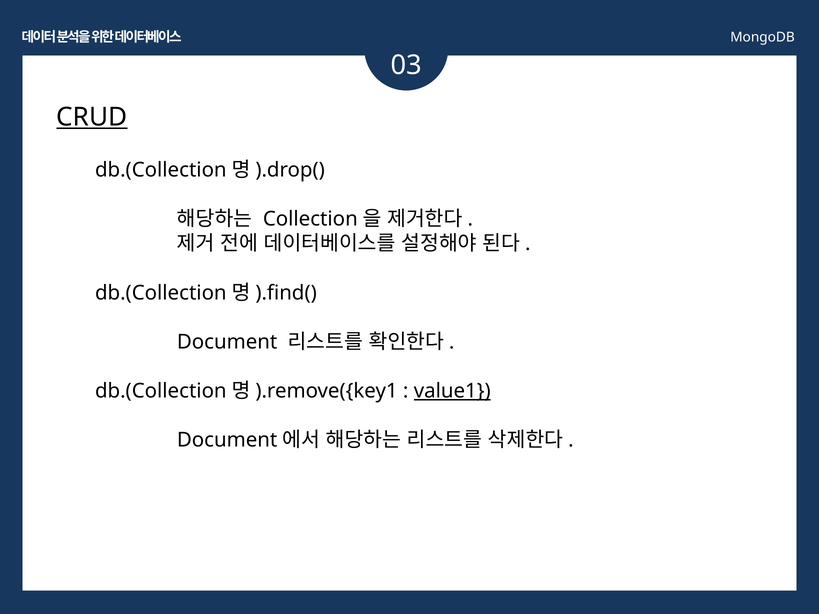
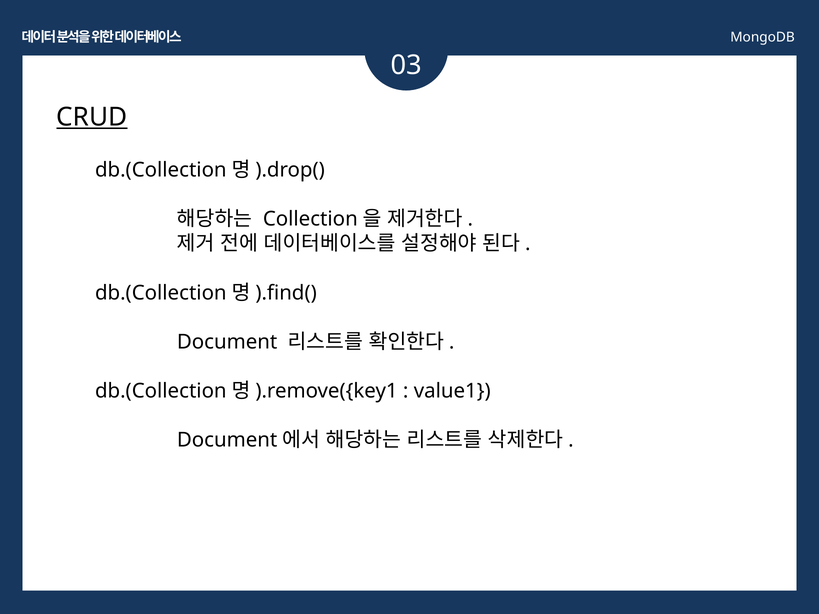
value1 underline: present -> none (452, 391)
